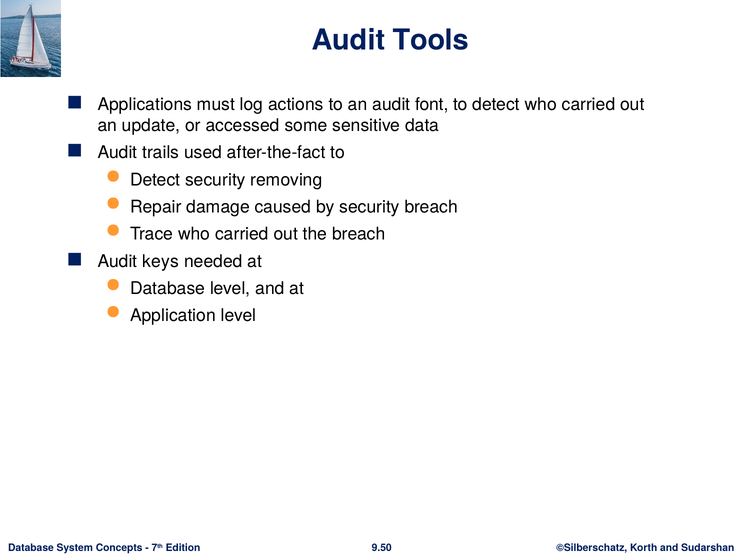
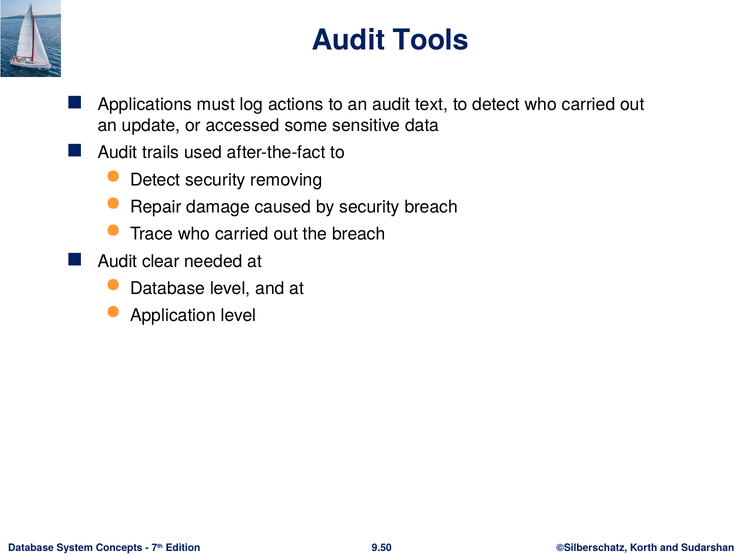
font: font -> text (432, 104)
keys: keys -> clear (161, 261)
